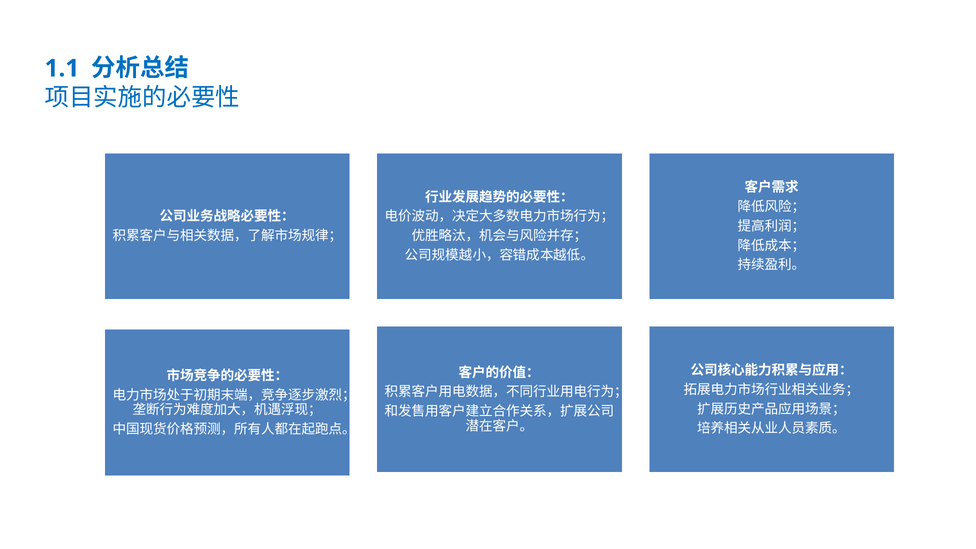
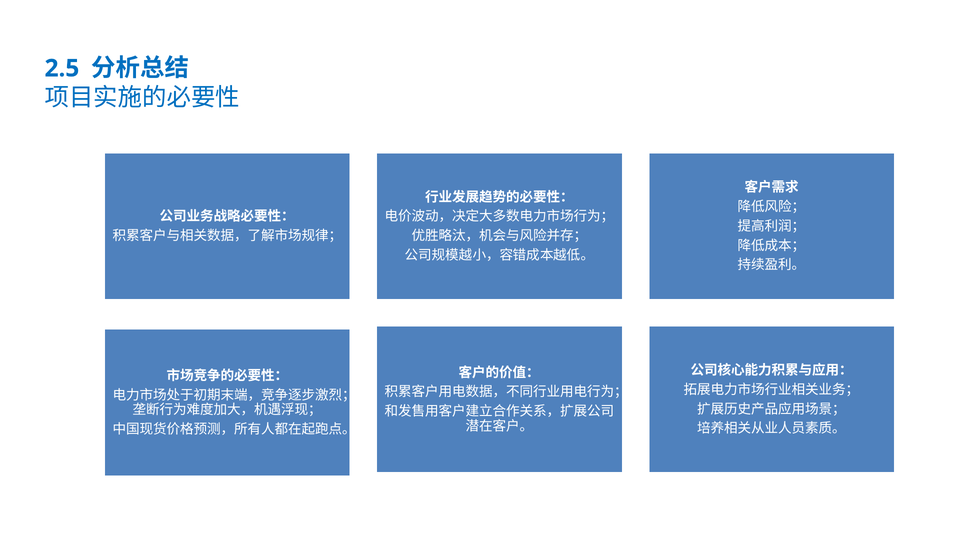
1.1: 1.1 -> 2.5 (62, 68)
